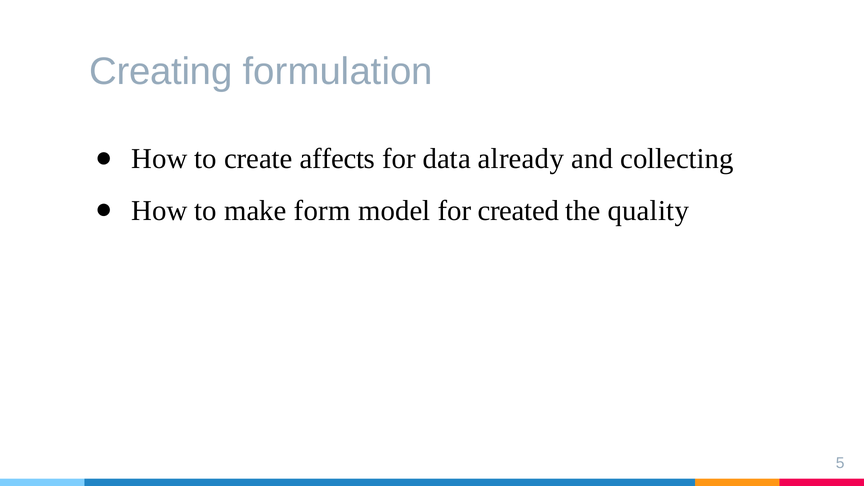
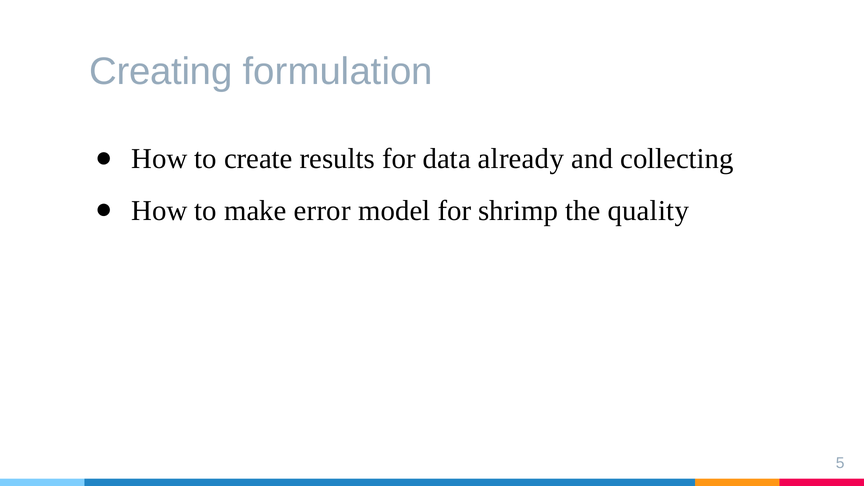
affects: affects -> results (337, 159)
form: form -> error (322, 211)
created: created -> shrimp (518, 211)
